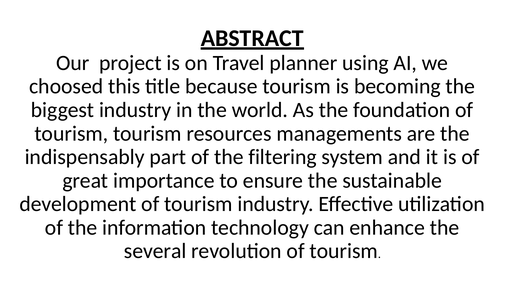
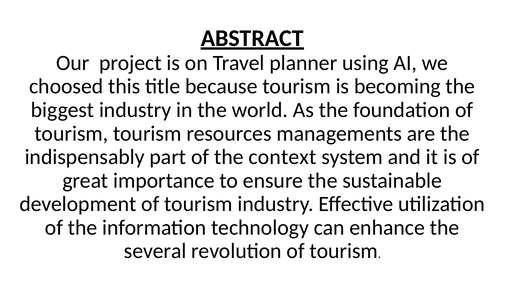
filtering: filtering -> context (283, 157)
